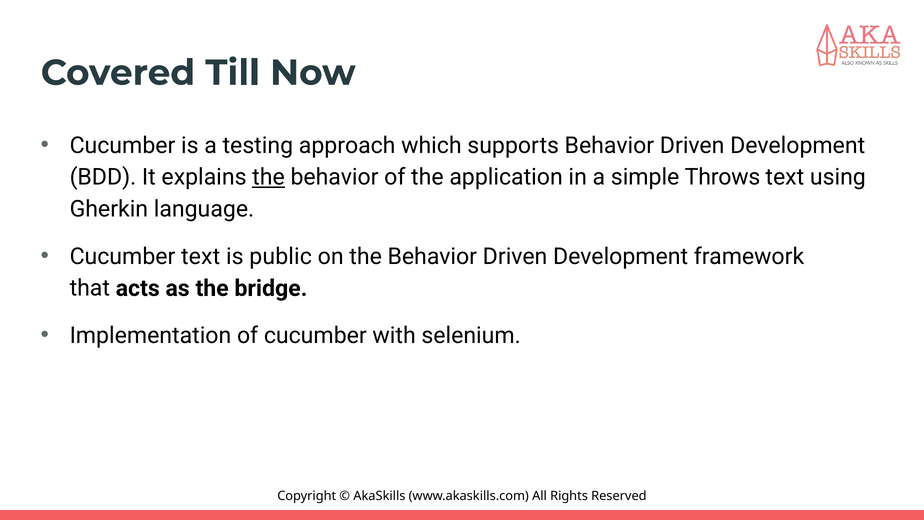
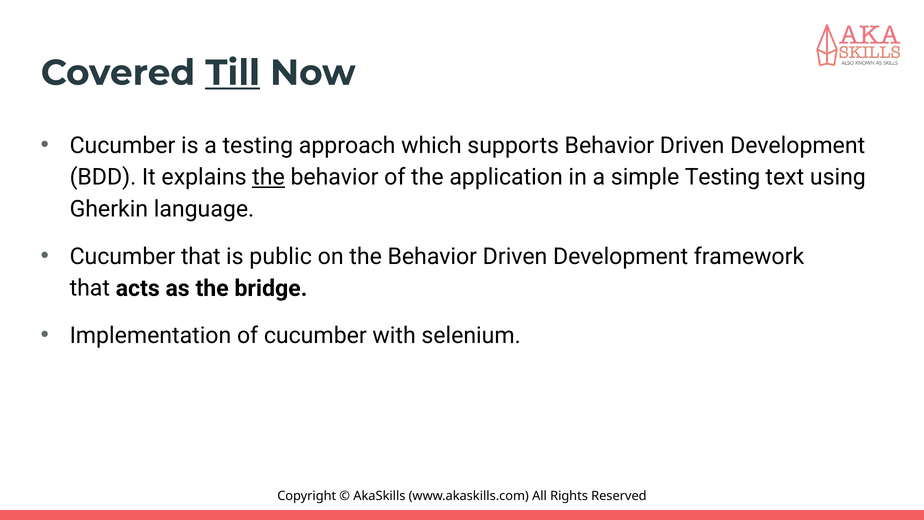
Till underline: none -> present (233, 73)
simple Throws: Throws -> Testing (723, 177)
Cucumber text: text -> that (201, 256)
